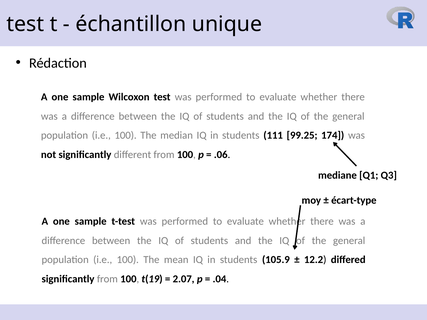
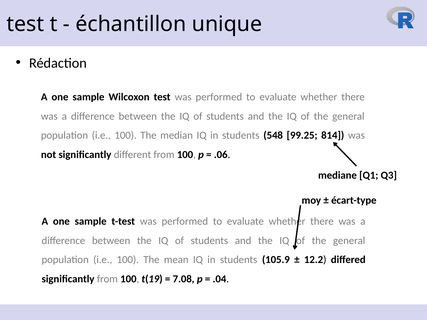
111: 111 -> 548 (273, 136)
174: 174 -> 814 (333, 136)
2.07: 2.07 -> 7.08 (184, 279)
